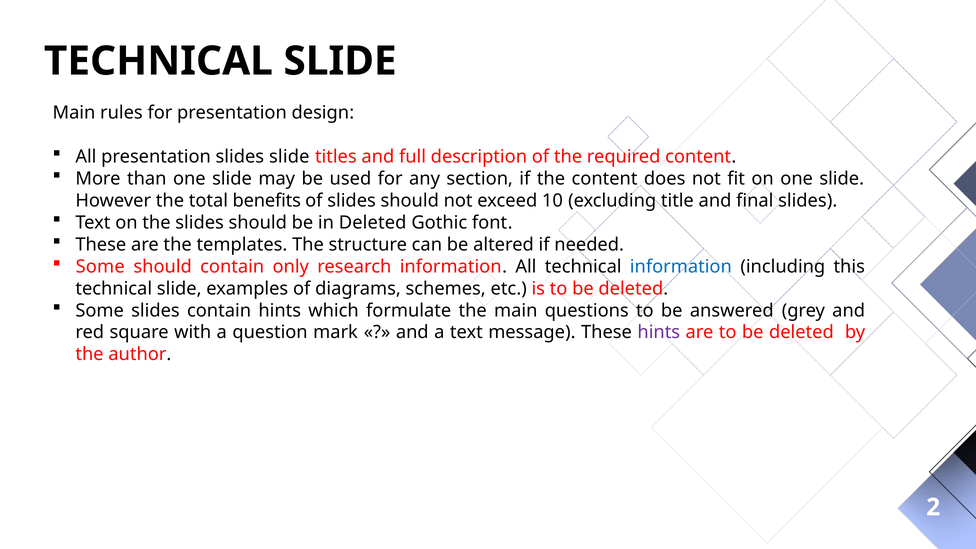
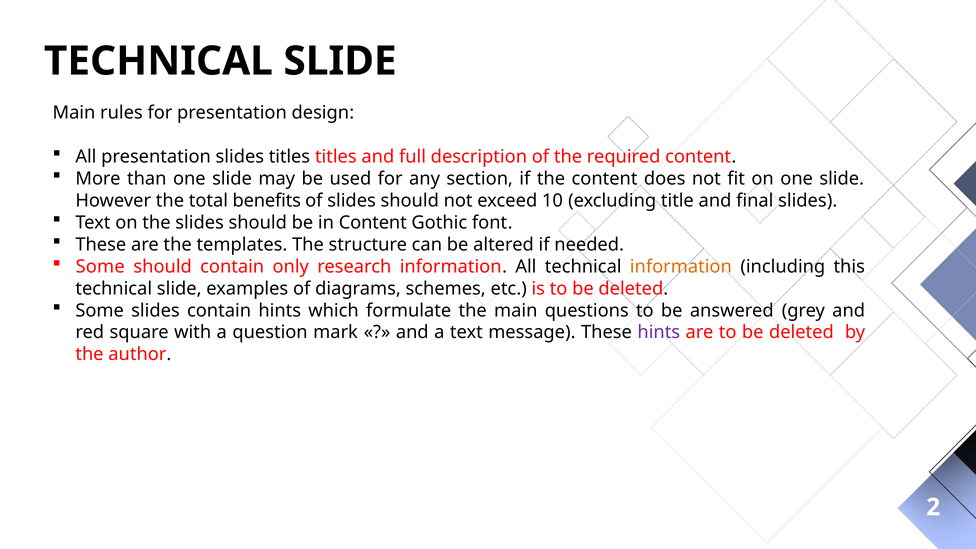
slides slide: slide -> titles (289, 157)
in Deleted: Deleted -> Content (373, 223)
information colour: blue -> orange (681, 267)
